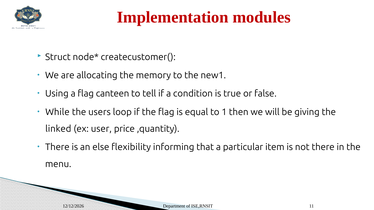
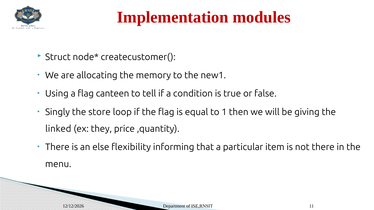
While: While -> Singly (58, 112)
users: users -> store (99, 112)
user: user -> they (101, 129)
